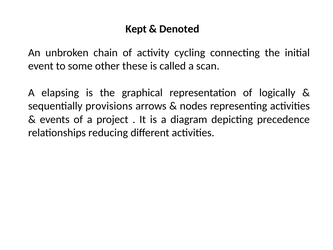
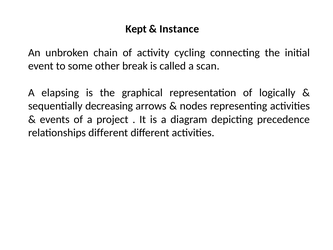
Denoted: Denoted -> Instance (179, 29)
these: these -> break (135, 66)
provisions: provisions -> decreasing (109, 106)
relationships reducing: reducing -> different (108, 133)
